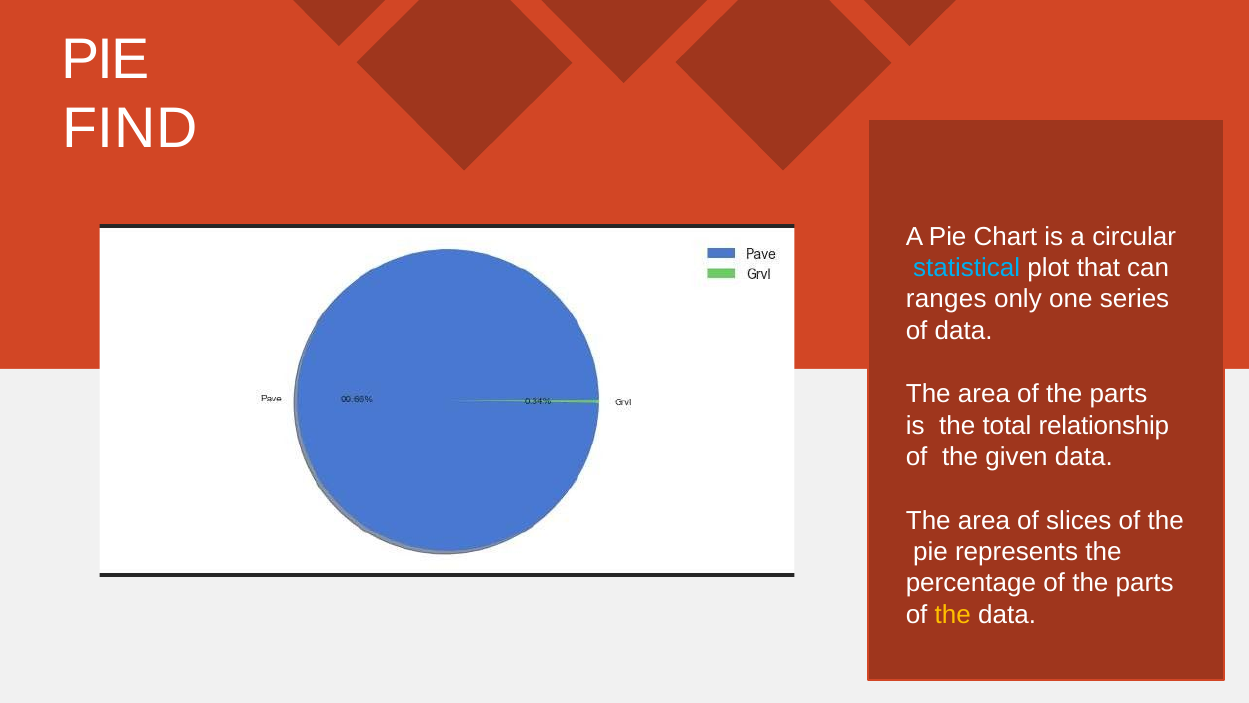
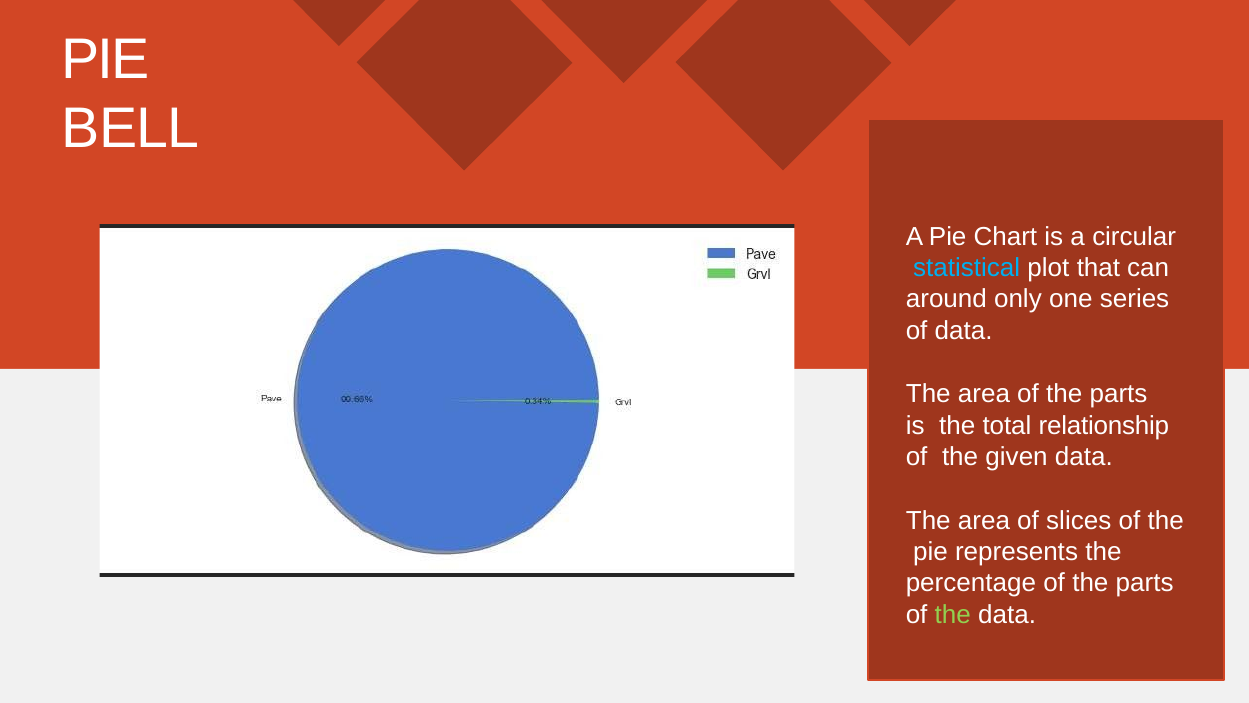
FIND: FIND -> BELL (131, 129)
ranges: ranges -> around (946, 299)
the colour: yellow -> light green (953, 614)
